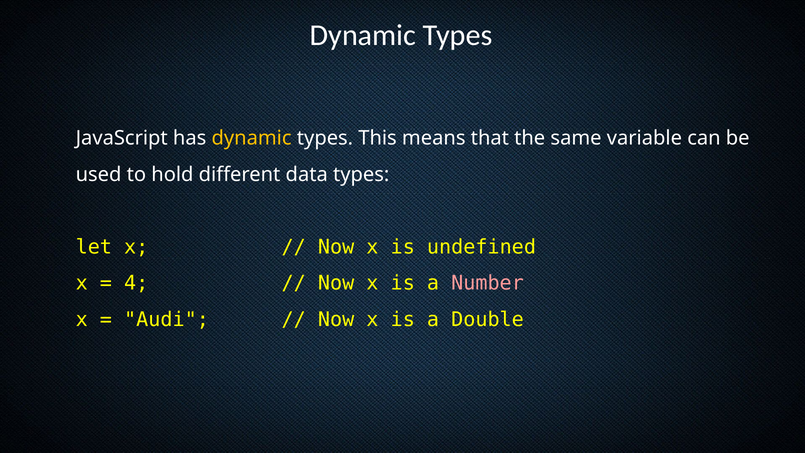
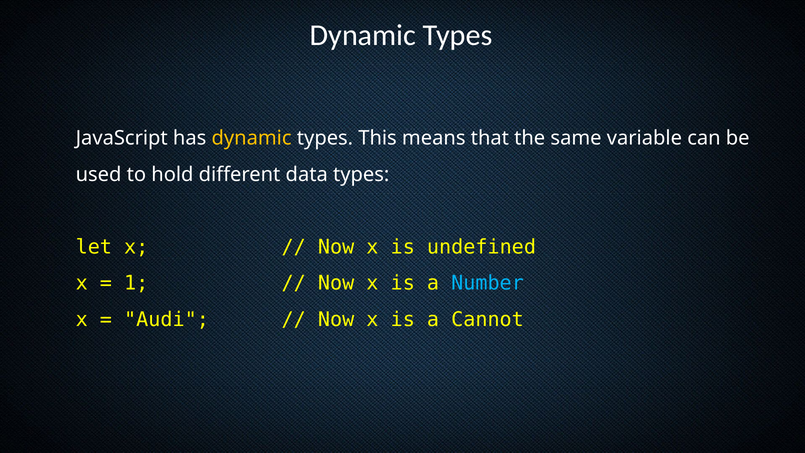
4: 4 -> 1 (136, 283)
Number colour: pink -> light blue (488, 283)
Double: Double -> Cannot (488, 319)
